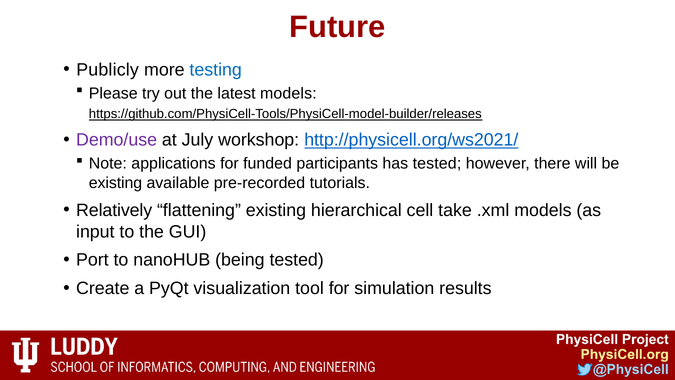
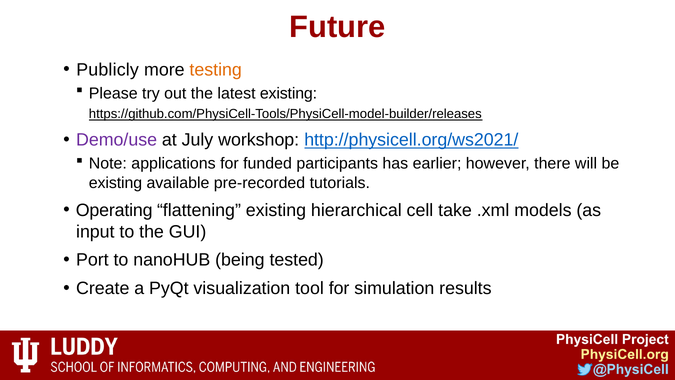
testing colour: blue -> orange (216, 70)
latest models: models -> existing (288, 93)
has tested: tested -> earlier (437, 164)
Relatively: Relatively -> Operating (114, 210)
